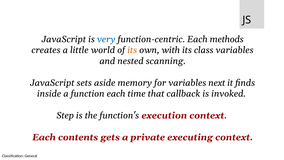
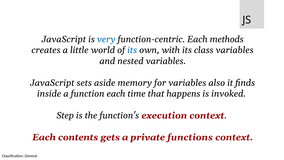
its colour: orange -> blue (132, 50)
nested scanning: scanning -> variables (166, 61)
next: next -> also (217, 83)
callback: callback -> happens (183, 94)
executing: executing -> functions (190, 137)
